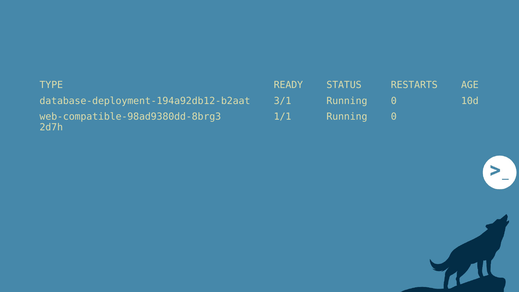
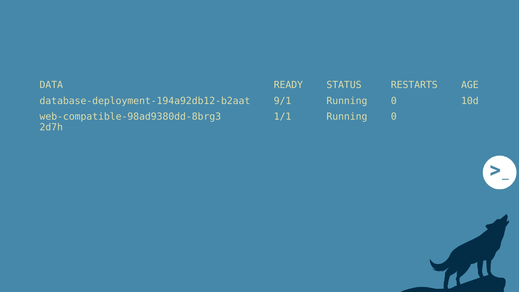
TYPE: TYPE -> DATA (51, 85)
3/1: 3/1 -> 9/1 (283, 101)
